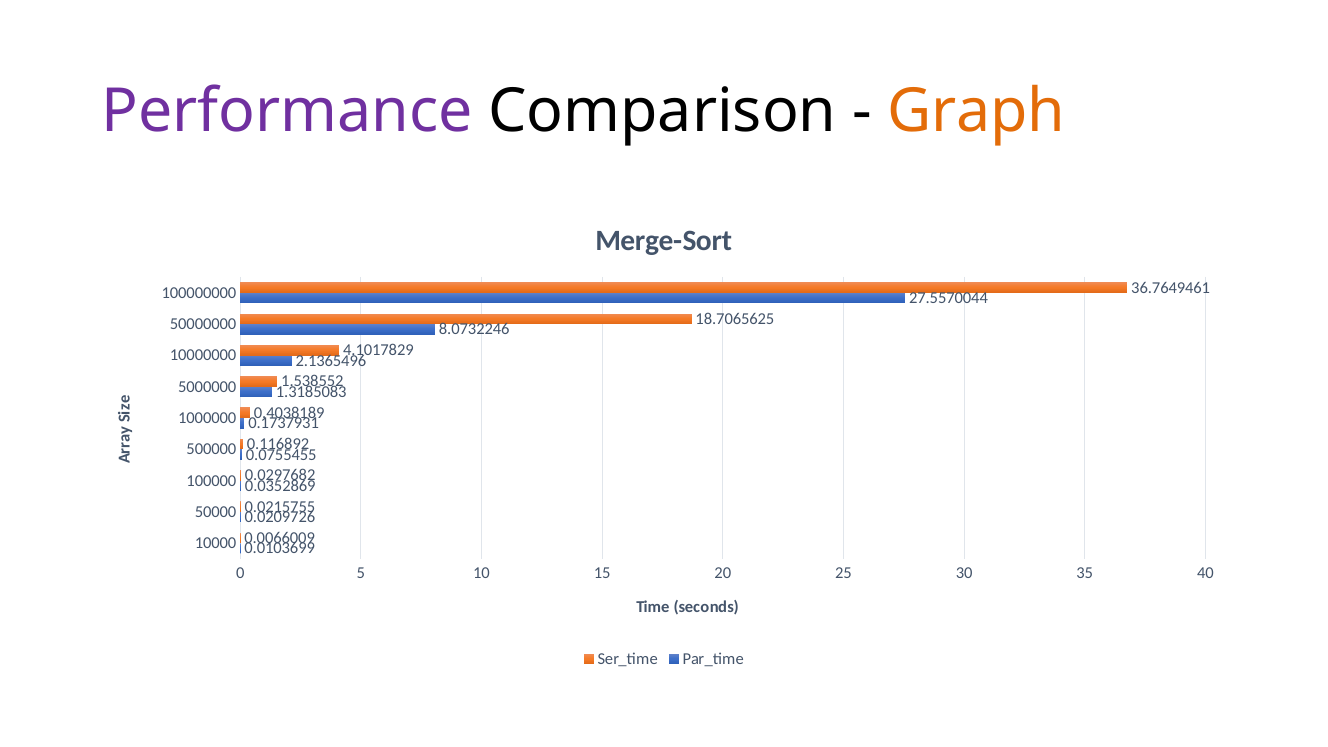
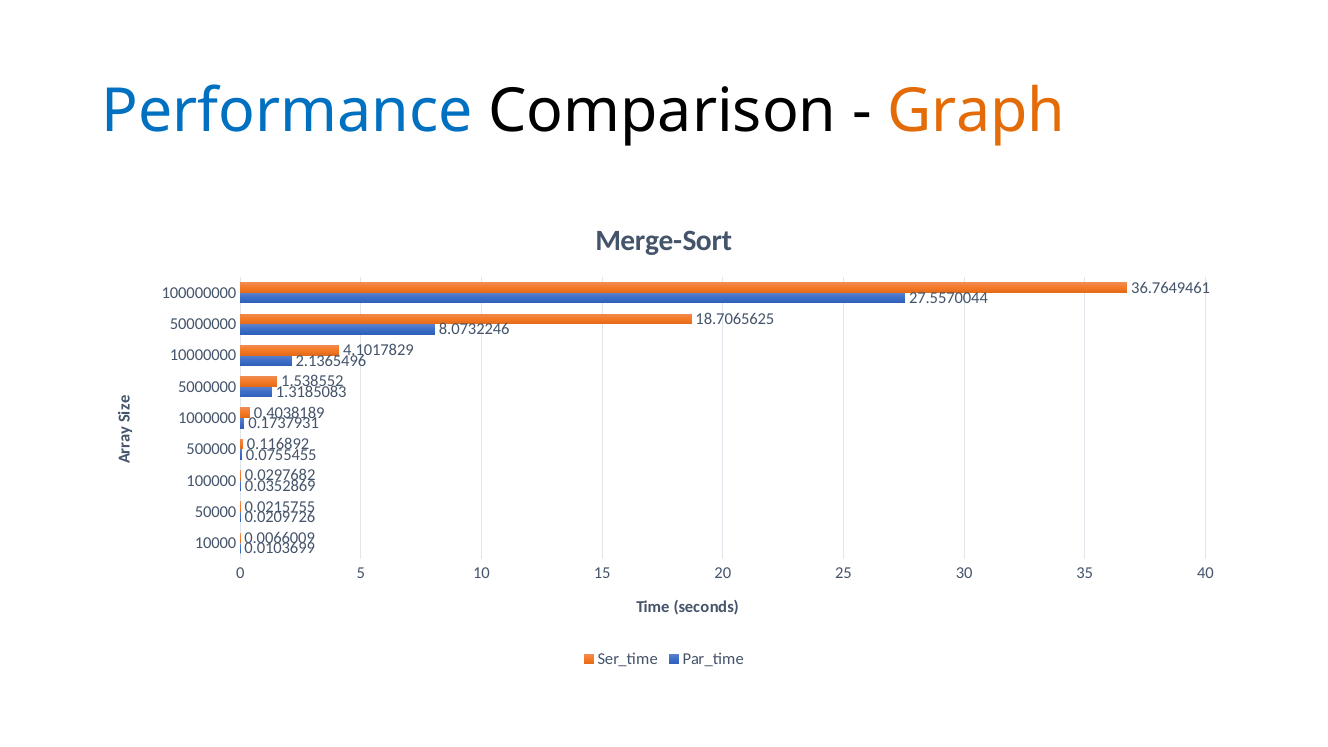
Performance colour: purple -> blue (287, 112)
